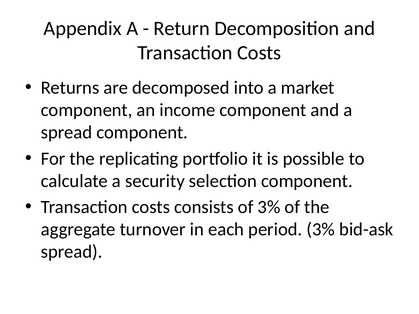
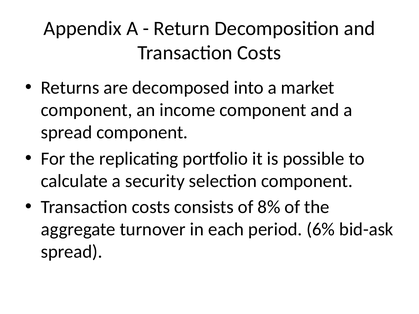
of 3%: 3% -> 8% (269, 207)
period 3%: 3% -> 6% (321, 229)
